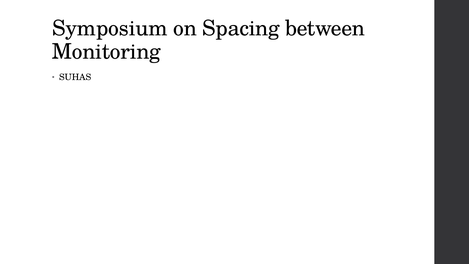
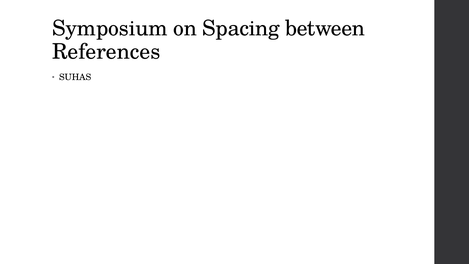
Monitoring: Monitoring -> References (106, 52)
